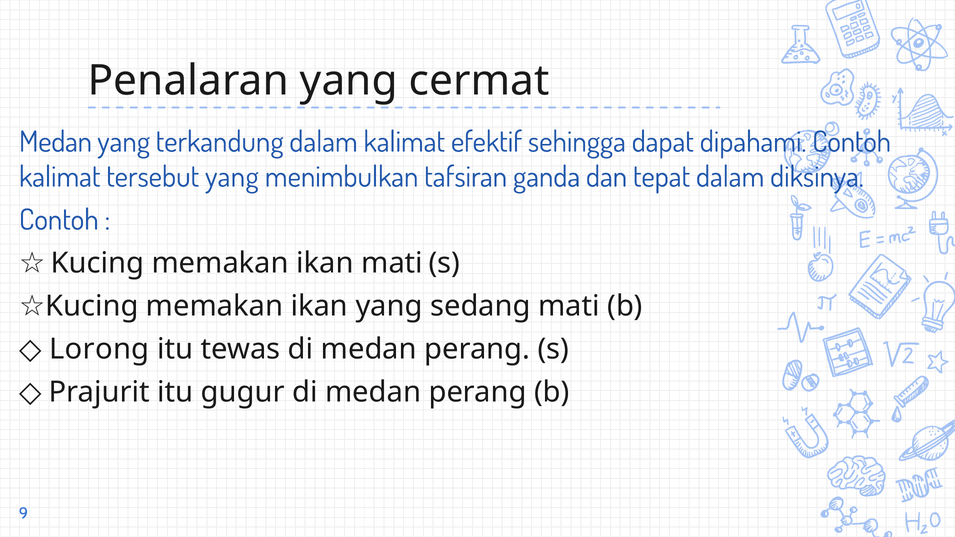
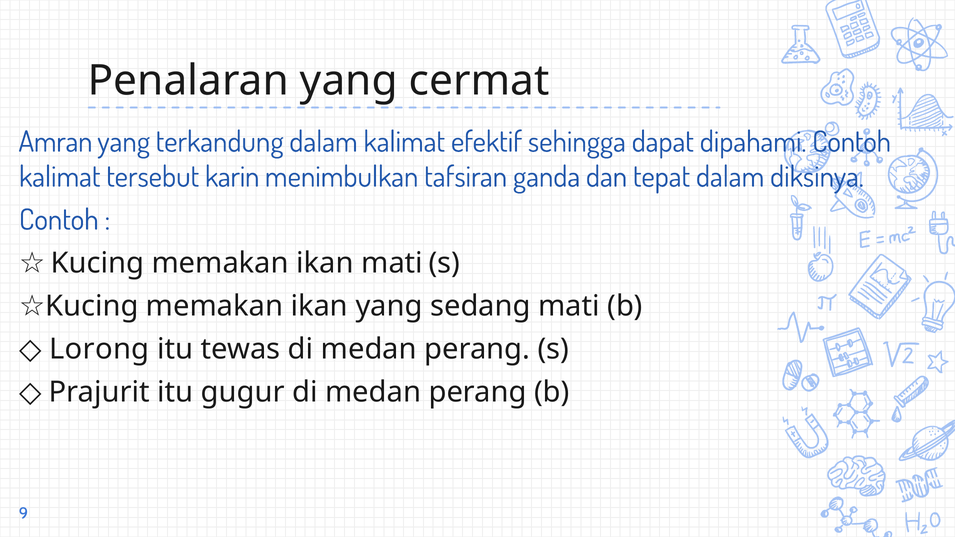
Medan: Medan -> Amran (55, 142)
tersebut yang: yang -> karin (232, 177)
